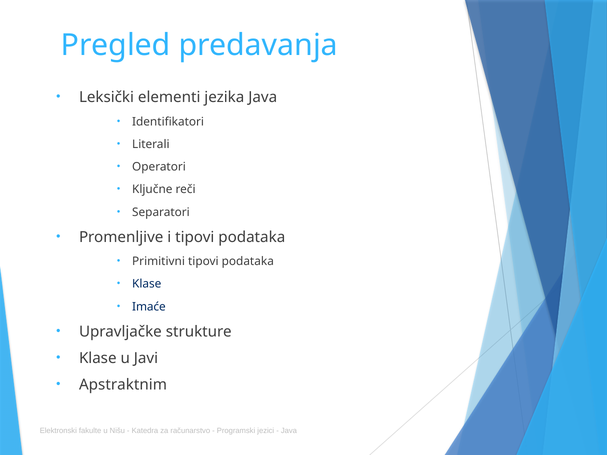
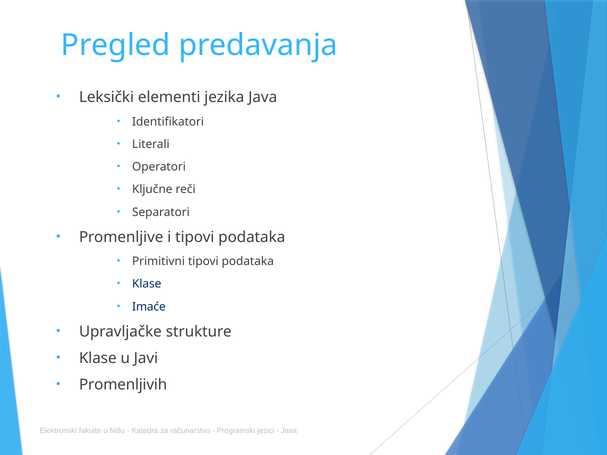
Apstraktnim: Apstraktnim -> Promenljivih (123, 385)
